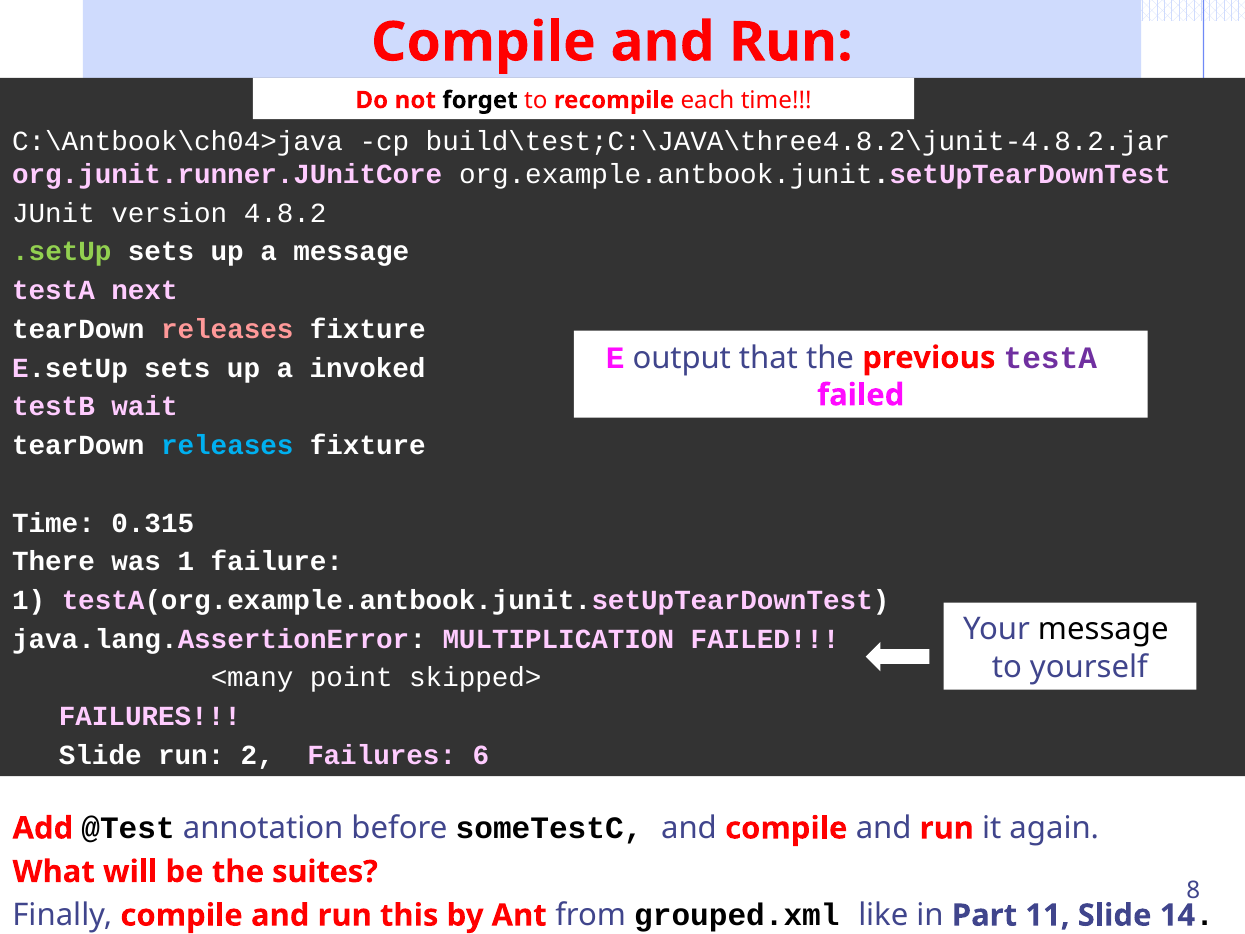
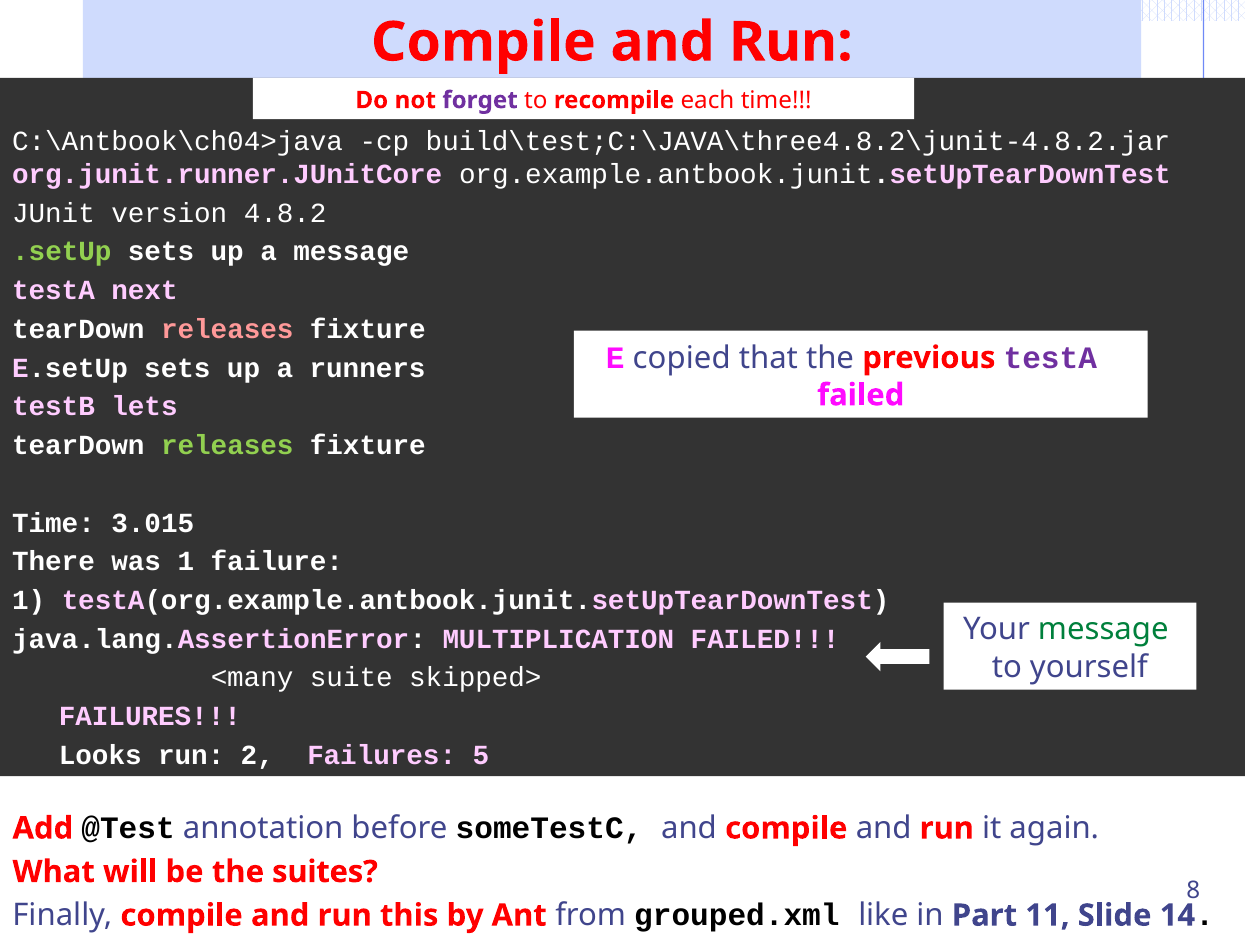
forget colour: black -> purple (480, 100)
output: output -> copied (682, 358)
invoked: invoked -> runners (368, 368)
wait: wait -> lets (144, 407)
releases colour: light blue -> light green (227, 445)
0.315: 0.315 -> 3.015 (153, 523)
message colour: black -> green (1103, 630)
point: point -> suite (351, 678)
Slide: Slide -> Looks (100, 755)
6: 6 -> 5 (481, 755)
